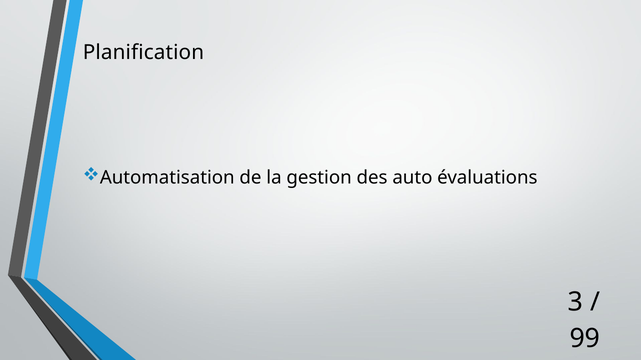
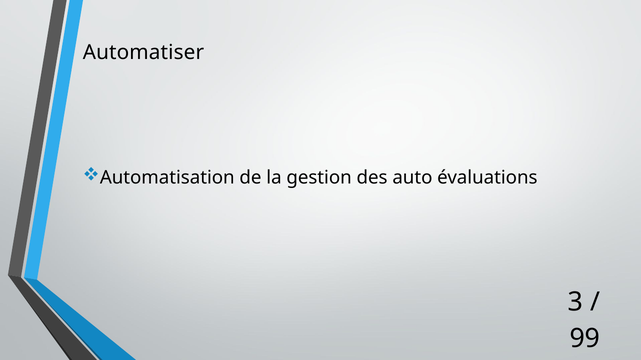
Planification: Planification -> Automatiser (143, 52)
